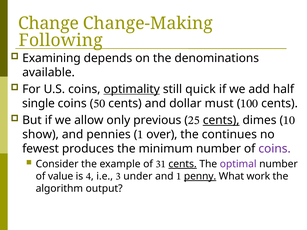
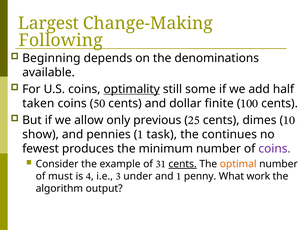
Change: Change -> Largest (49, 24)
Examining: Examining -> Beginning (51, 58)
quick: quick -> some (201, 89)
single: single -> taken (38, 104)
must: must -> finite (219, 104)
cents underline: present -> none (221, 120)
over: over -> task (162, 135)
optimal colour: purple -> orange (238, 164)
value: value -> must (60, 176)
penny underline: present -> none (200, 176)
